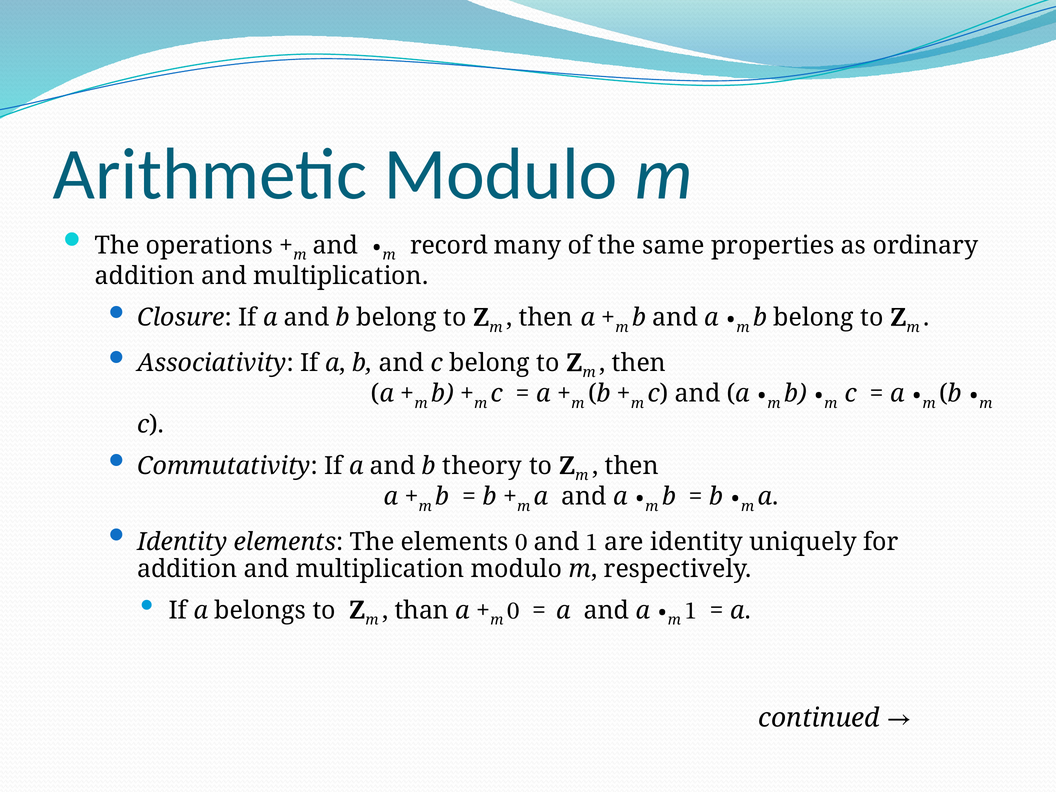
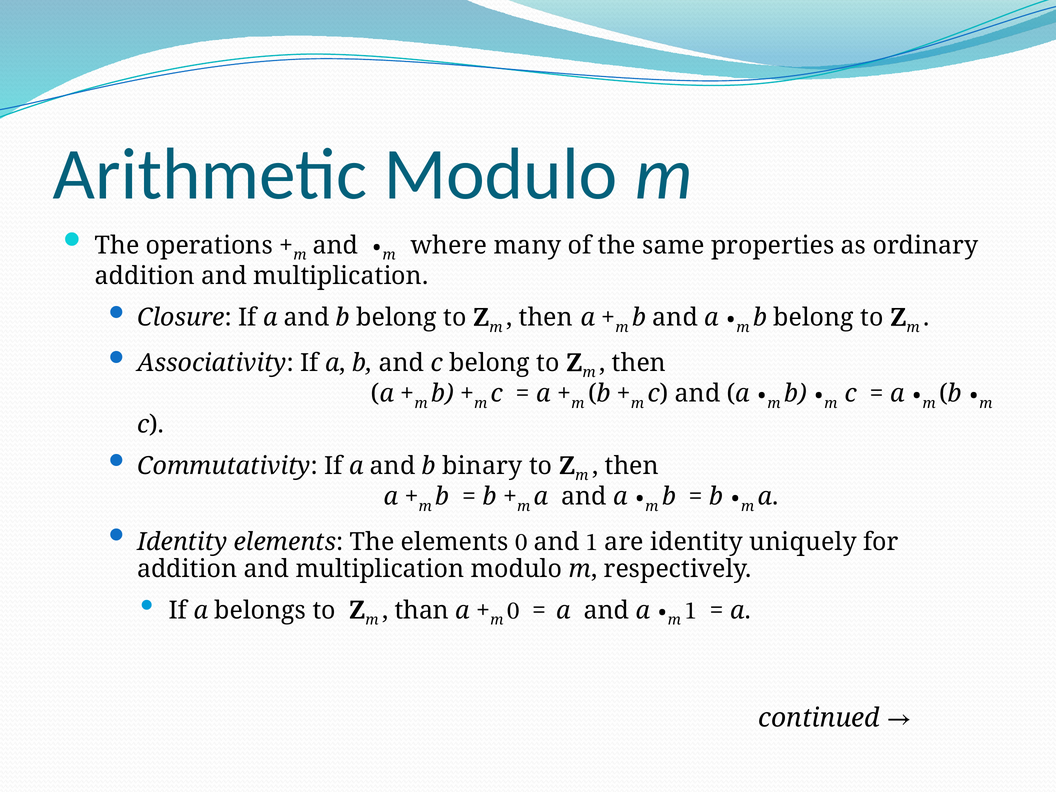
record: record -> where (449, 245)
theory: theory -> binary (482, 466)
